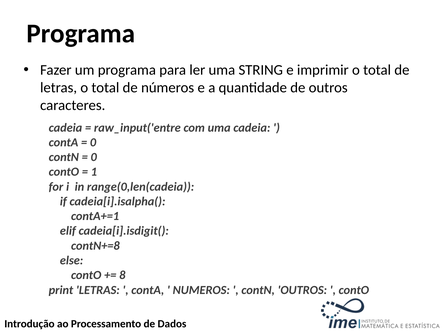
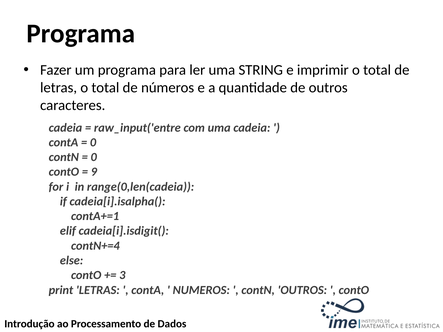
1: 1 -> 9 (94, 172)
contN+=8: contN+=8 -> contN+=4 (95, 246)
8: 8 -> 3 (122, 275)
